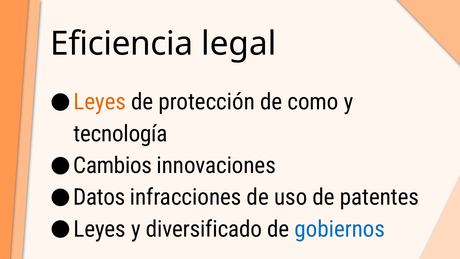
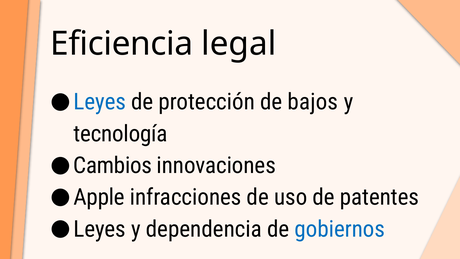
Leyes colour: orange -> blue (100, 102)
como: como -> bajos (313, 102)
Datos: Datos -> Apple (99, 197)
diversificado: diversificado -> dependencia (204, 229)
